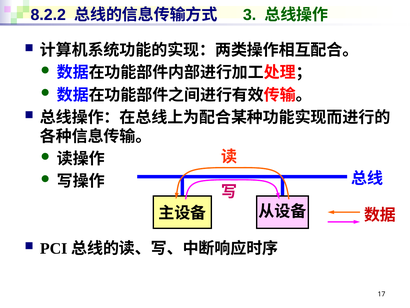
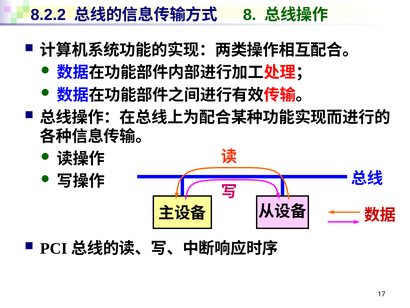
3: 3 -> 8 (250, 15)
